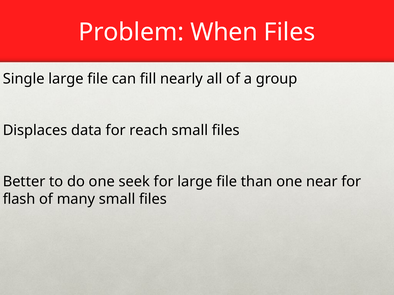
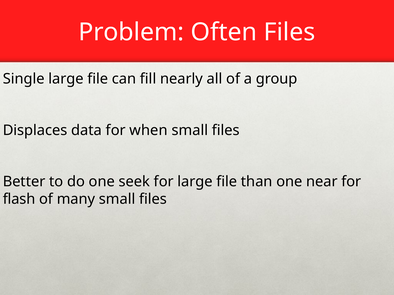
When: When -> Often (224, 32)
reach: reach -> when (149, 130)
